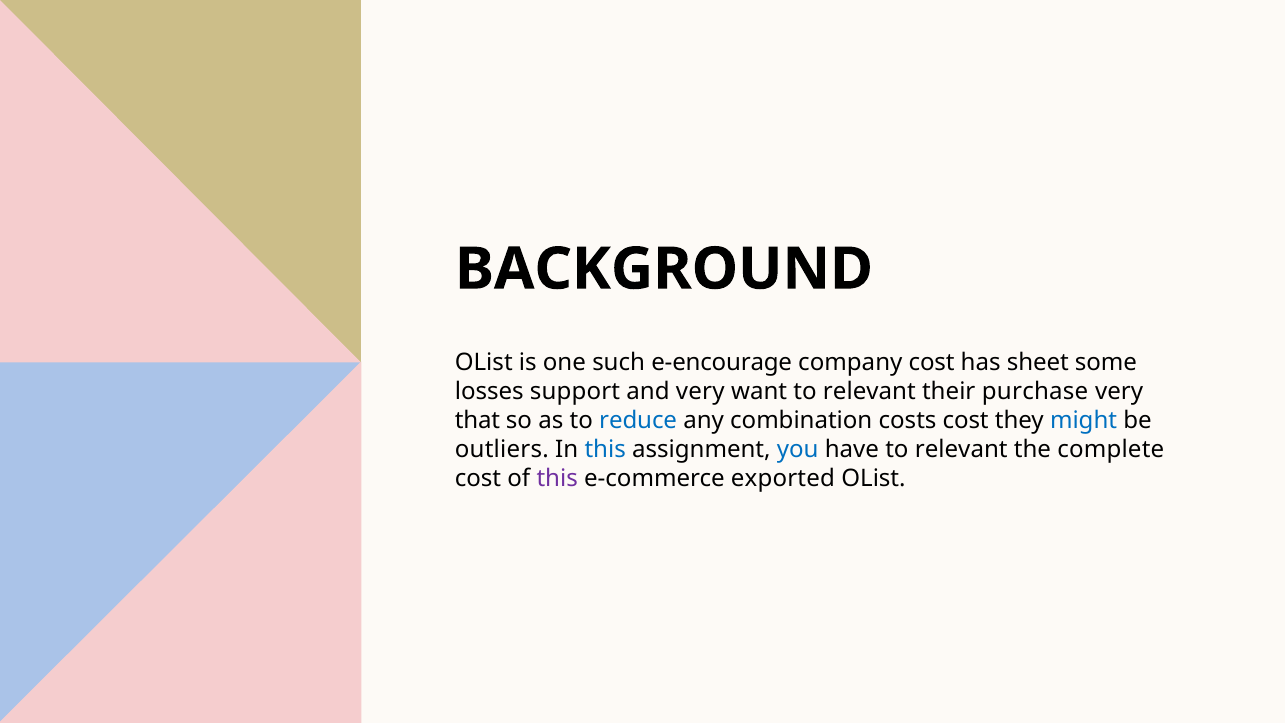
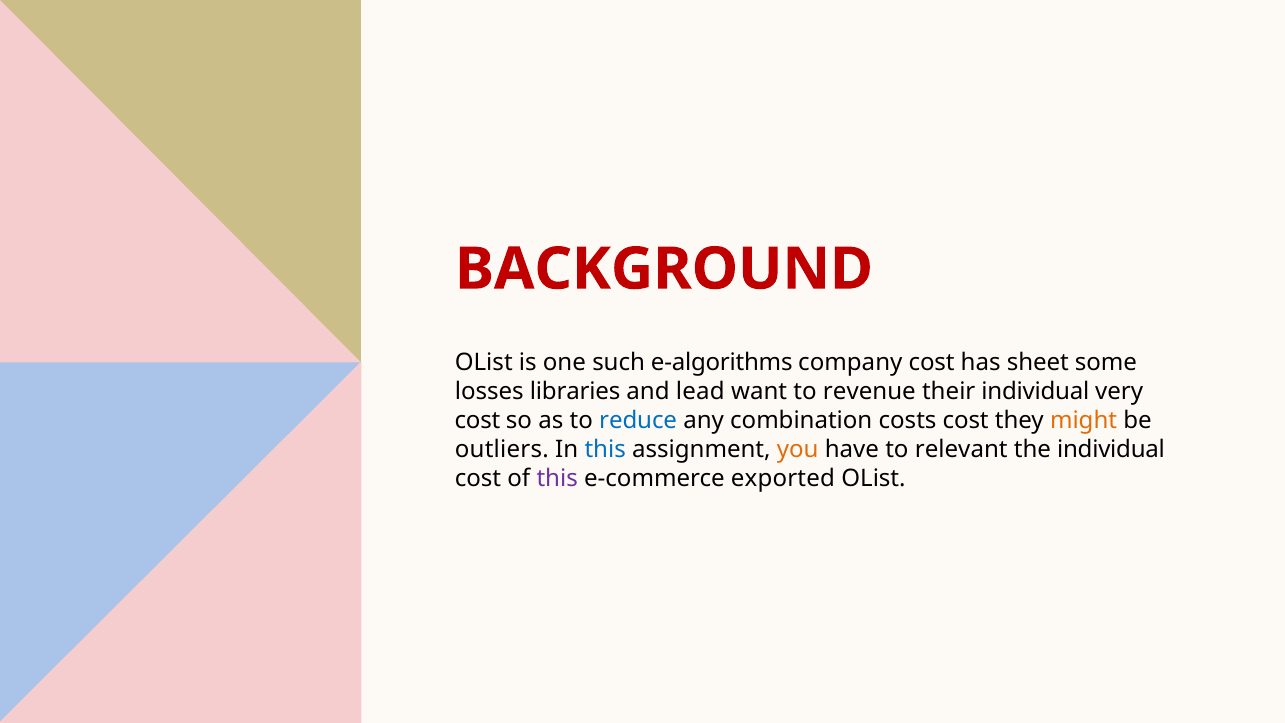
BACKGROUND colour: black -> red (664, 269)
e-encourage: e-encourage -> e-algorithms (722, 362)
support: support -> libraries (575, 391)
and very: very -> lead (700, 391)
want to relevant: relevant -> revenue (869, 391)
their purchase: purchase -> individual (1035, 391)
that: that -> cost (477, 420)
might colour: blue -> orange (1084, 420)
you colour: blue -> orange (798, 449)
the complete: complete -> individual (1111, 449)
